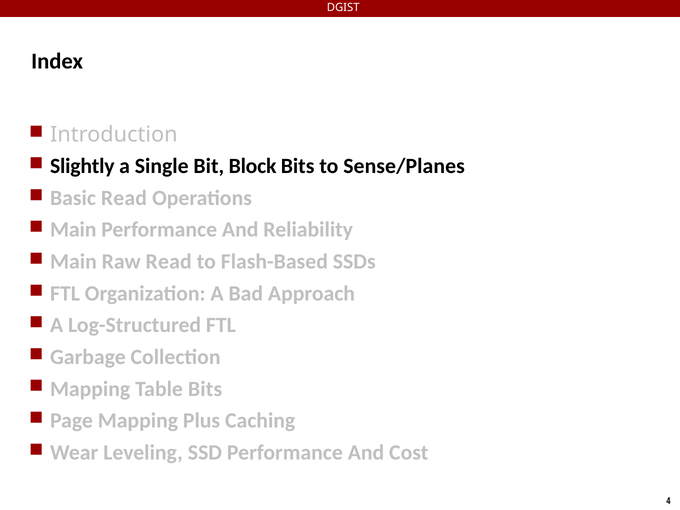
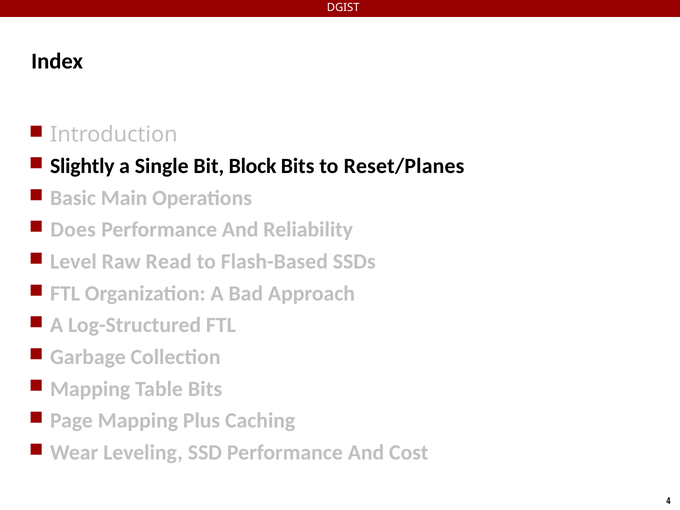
Sense/Planes: Sense/Planes -> Reset/Planes (404, 166)
Basic Read: Read -> Main (124, 198)
Main: Main -> Does (73, 230)
Main: Main -> Level (73, 262)
